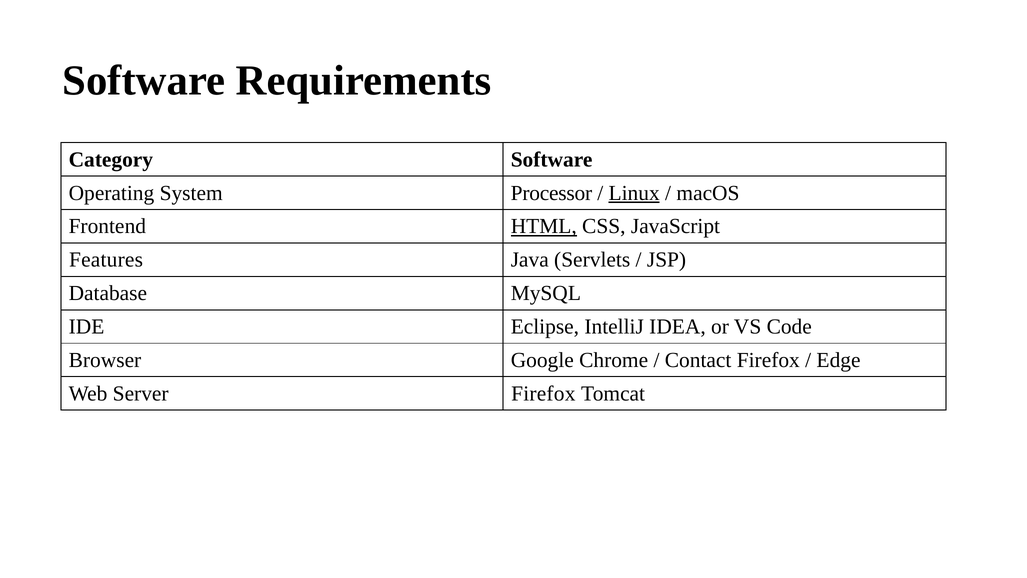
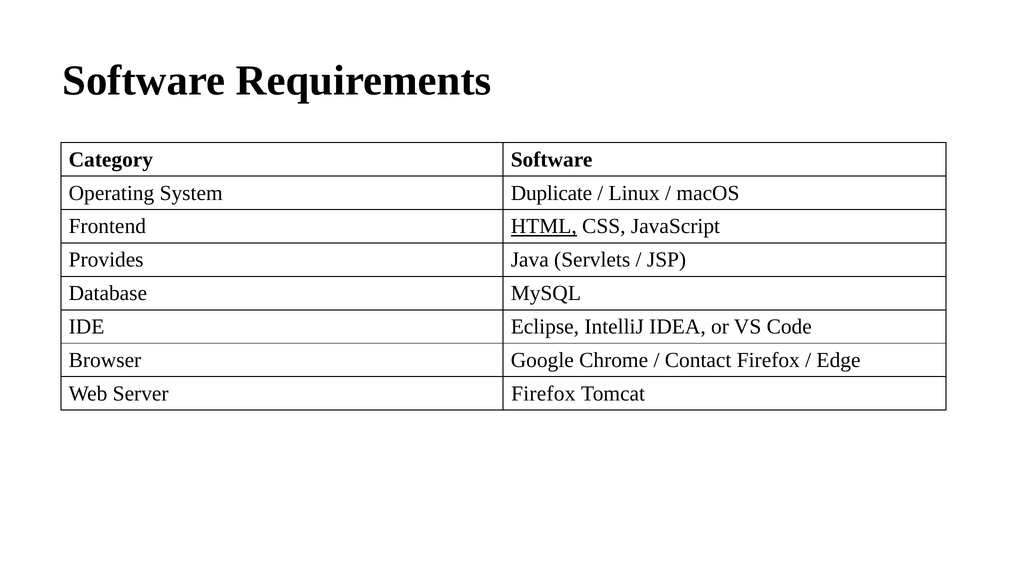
Processor: Processor -> Duplicate (551, 193)
Linux underline: present -> none (634, 193)
Features: Features -> Provides (106, 260)
